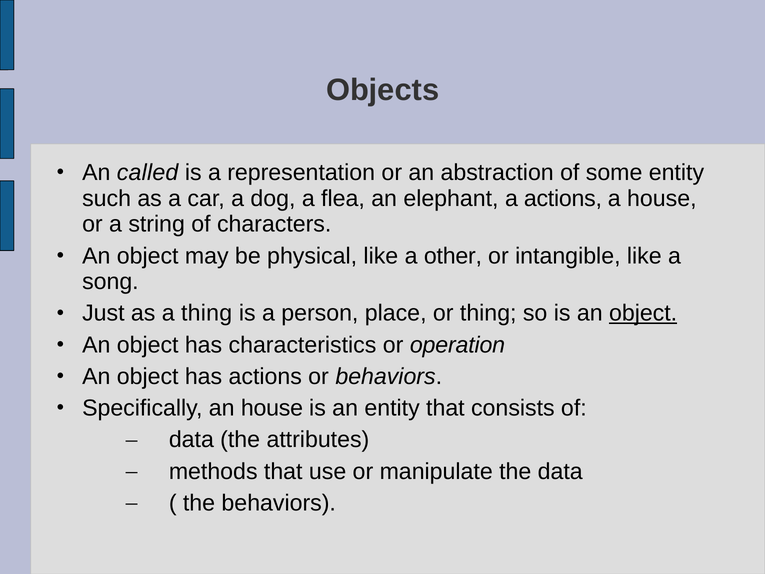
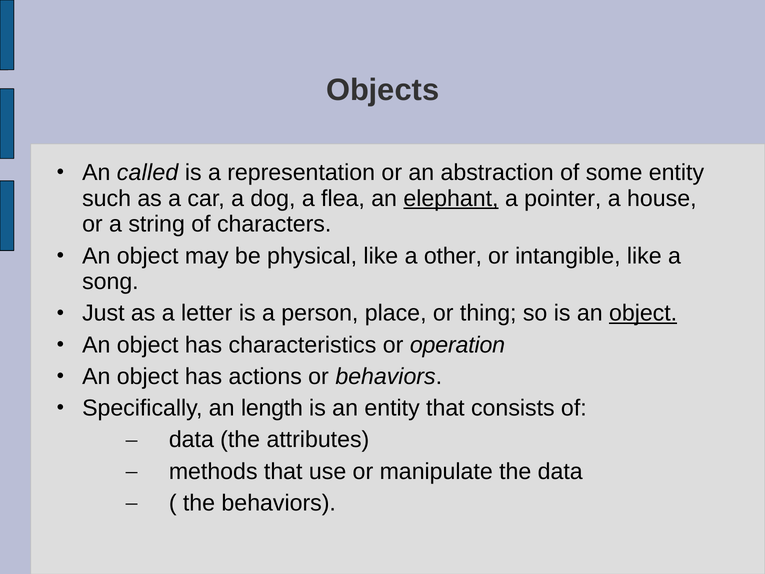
elephant underline: none -> present (451, 198)
a actions: actions -> pointer (563, 198)
a thing: thing -> letter (207, 313)
an house: house -> length (272, 408)
